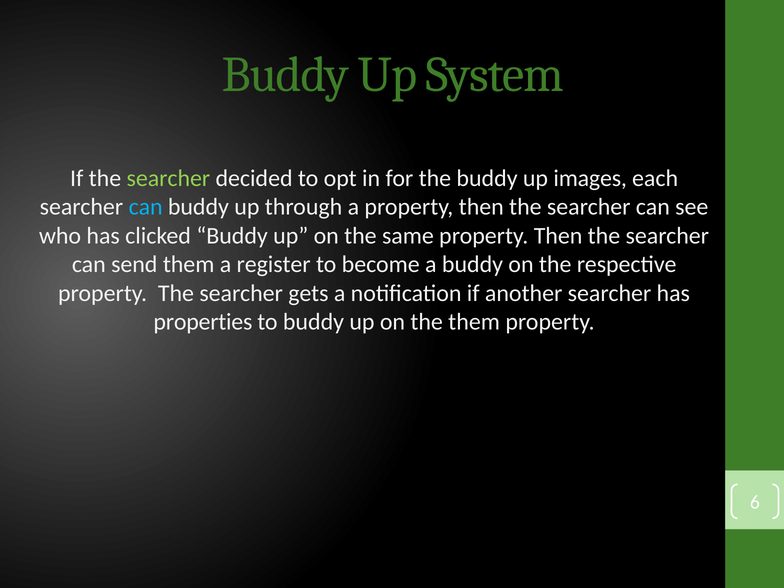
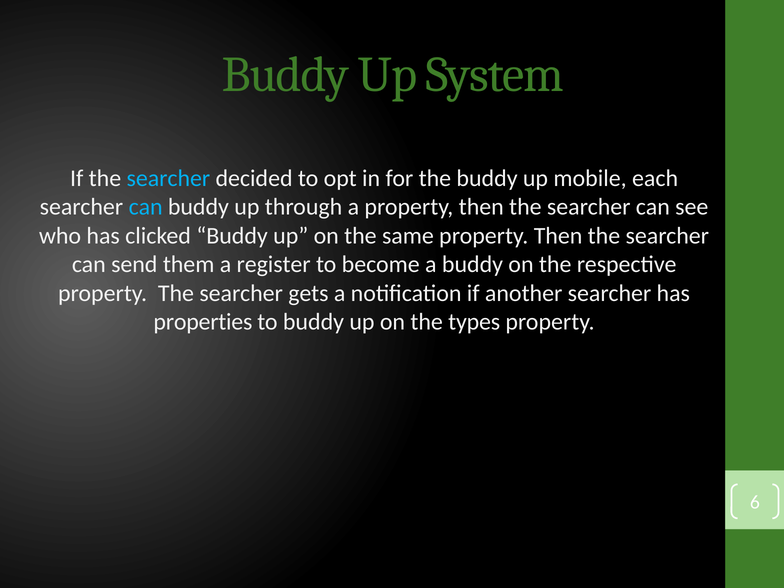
searcher colour: light green -> light blue (168, 178)
images: images -> mobile (590, 178)
the them: them -> types (474, 322)
